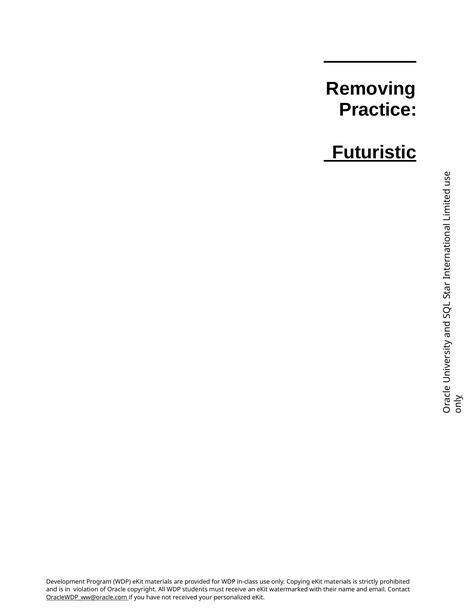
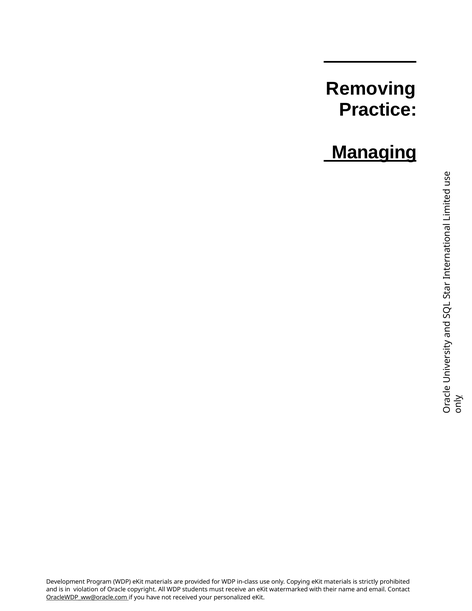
Futuristic: Futuristic -> Managing (374, 152)
